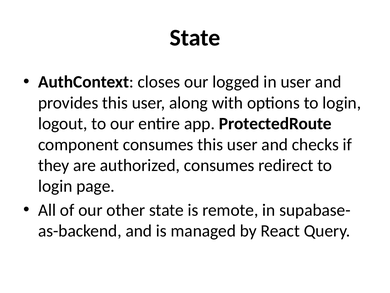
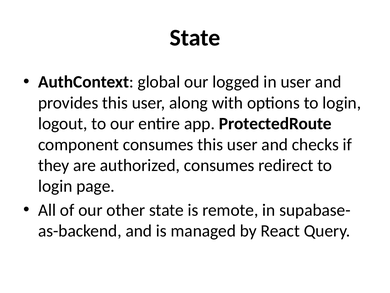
closes: closes -> global (159, 82)
